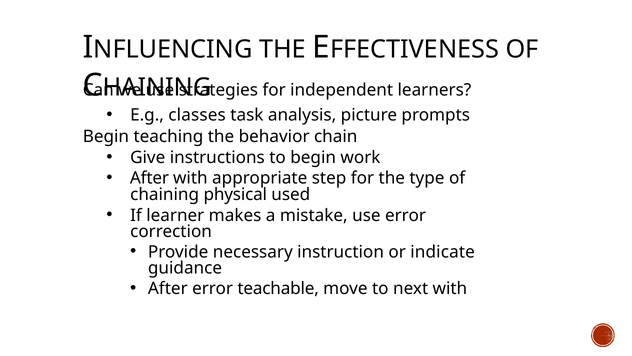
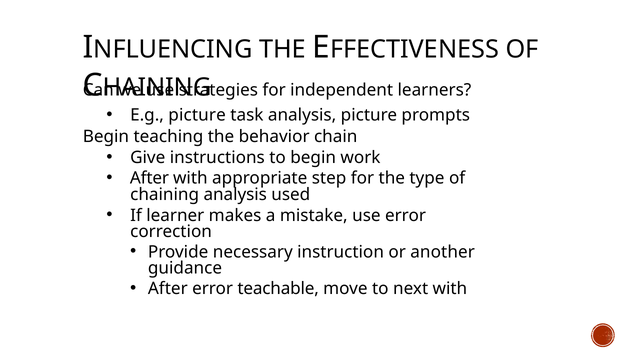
E.g classes: classes -> picture (197, 115)
chaining physical: physical -> analysis (235, 194)
indicate: indicate -> another (443, 252)
